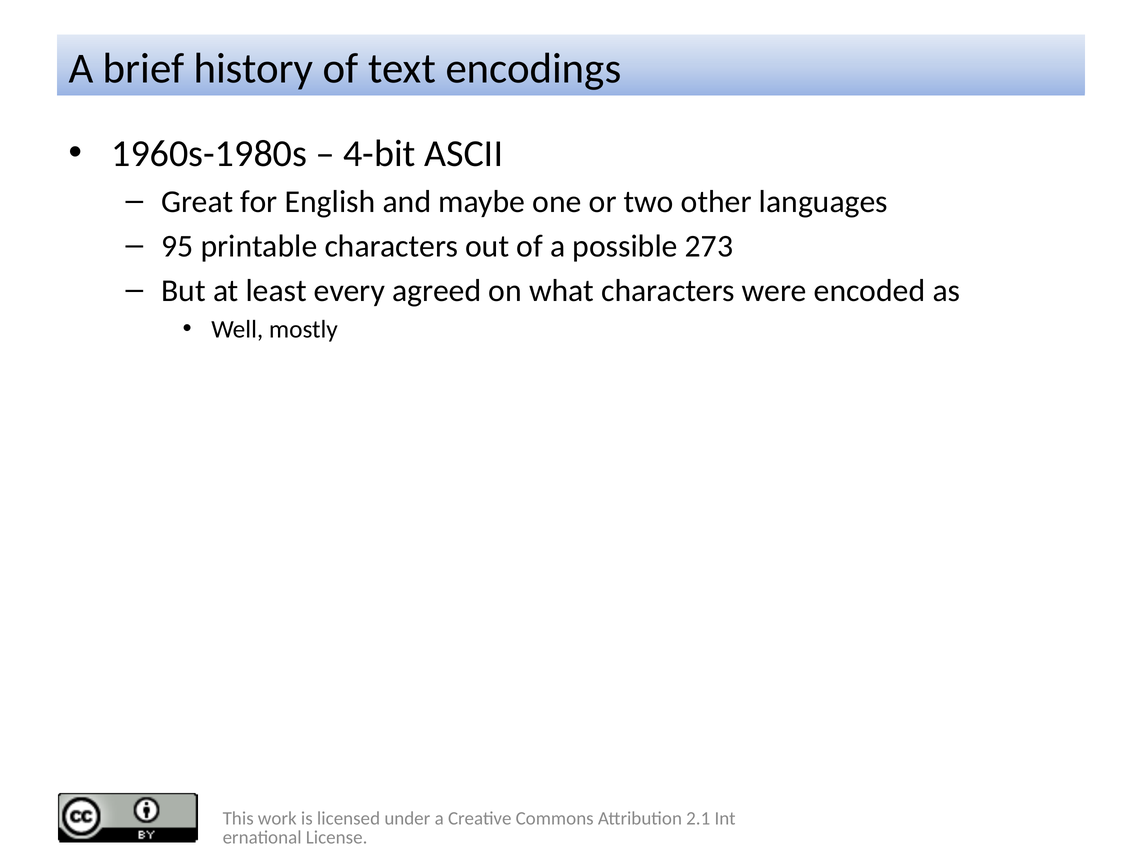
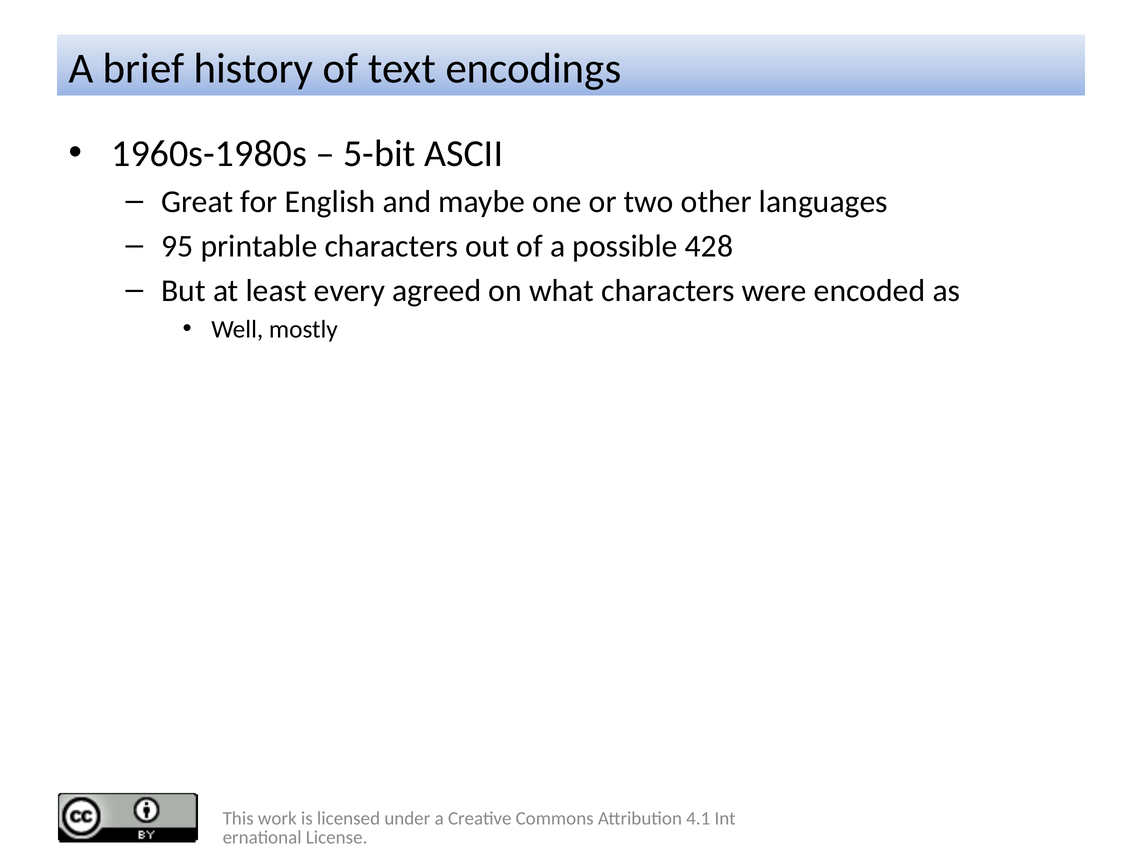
4-bit: 4-bit -> 5-bit (379, 154)
273: 273 -> 428 (709, 246)
2.1: 2.1 -> 4.1 (698, 818)
